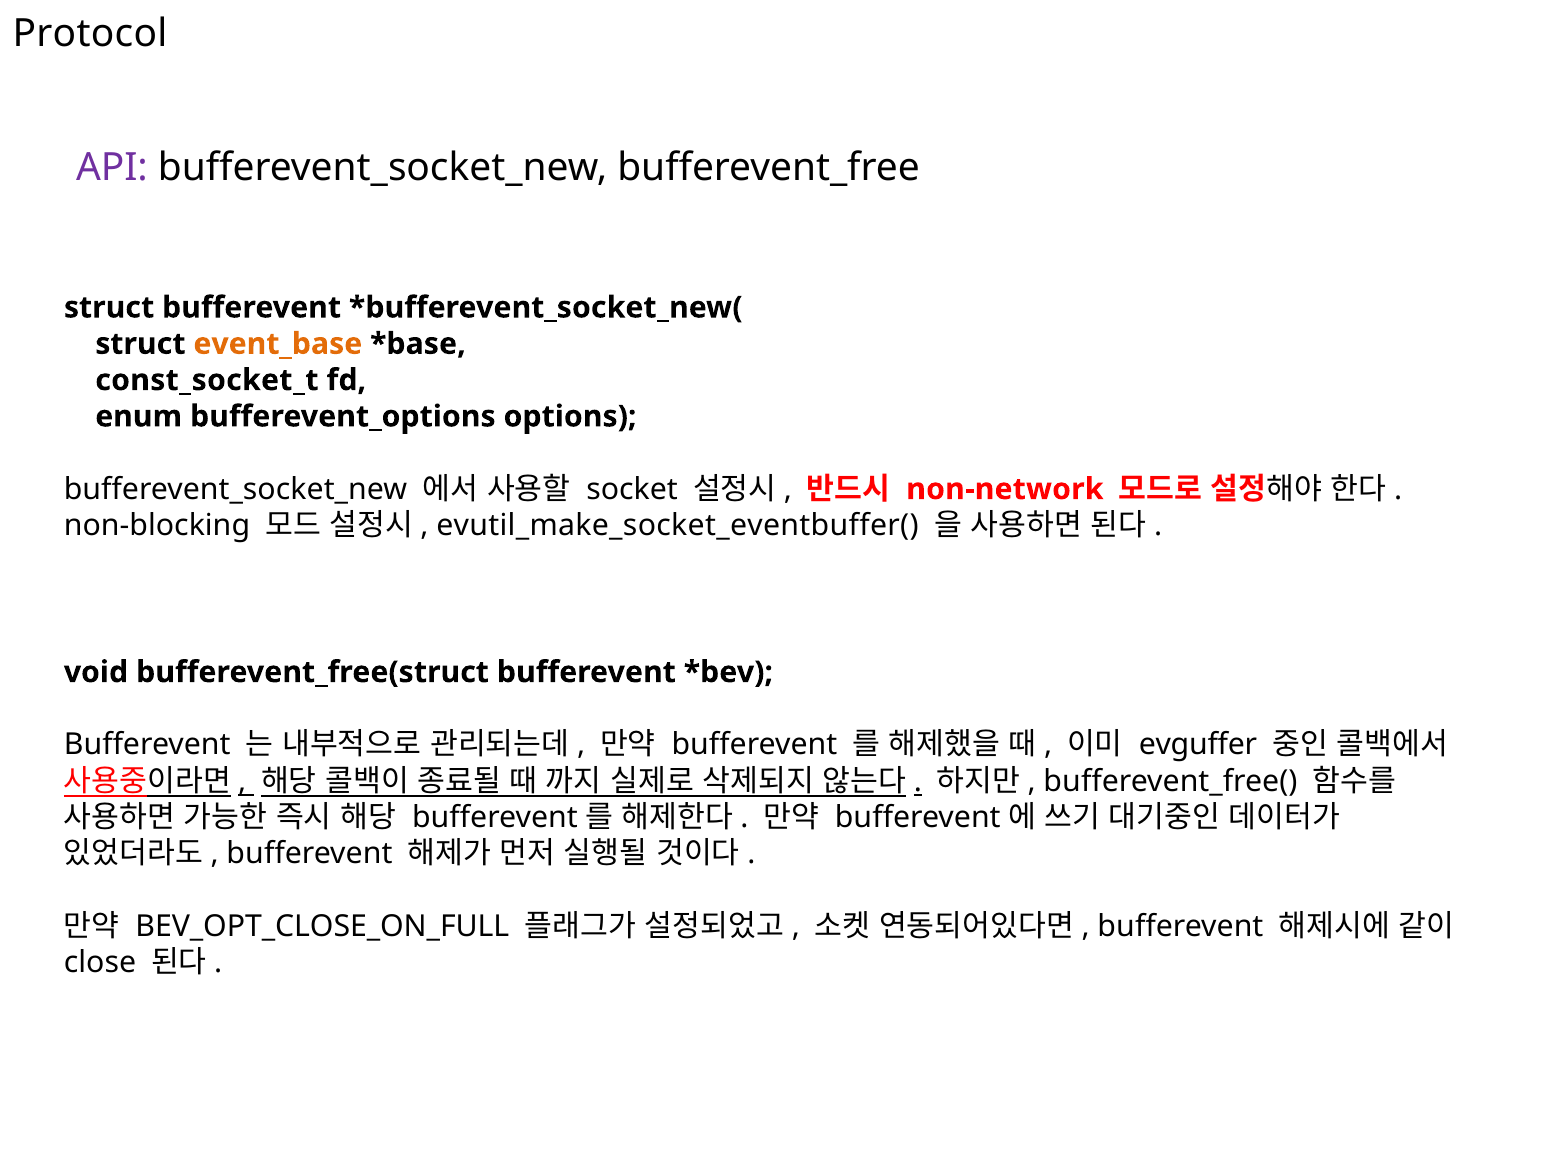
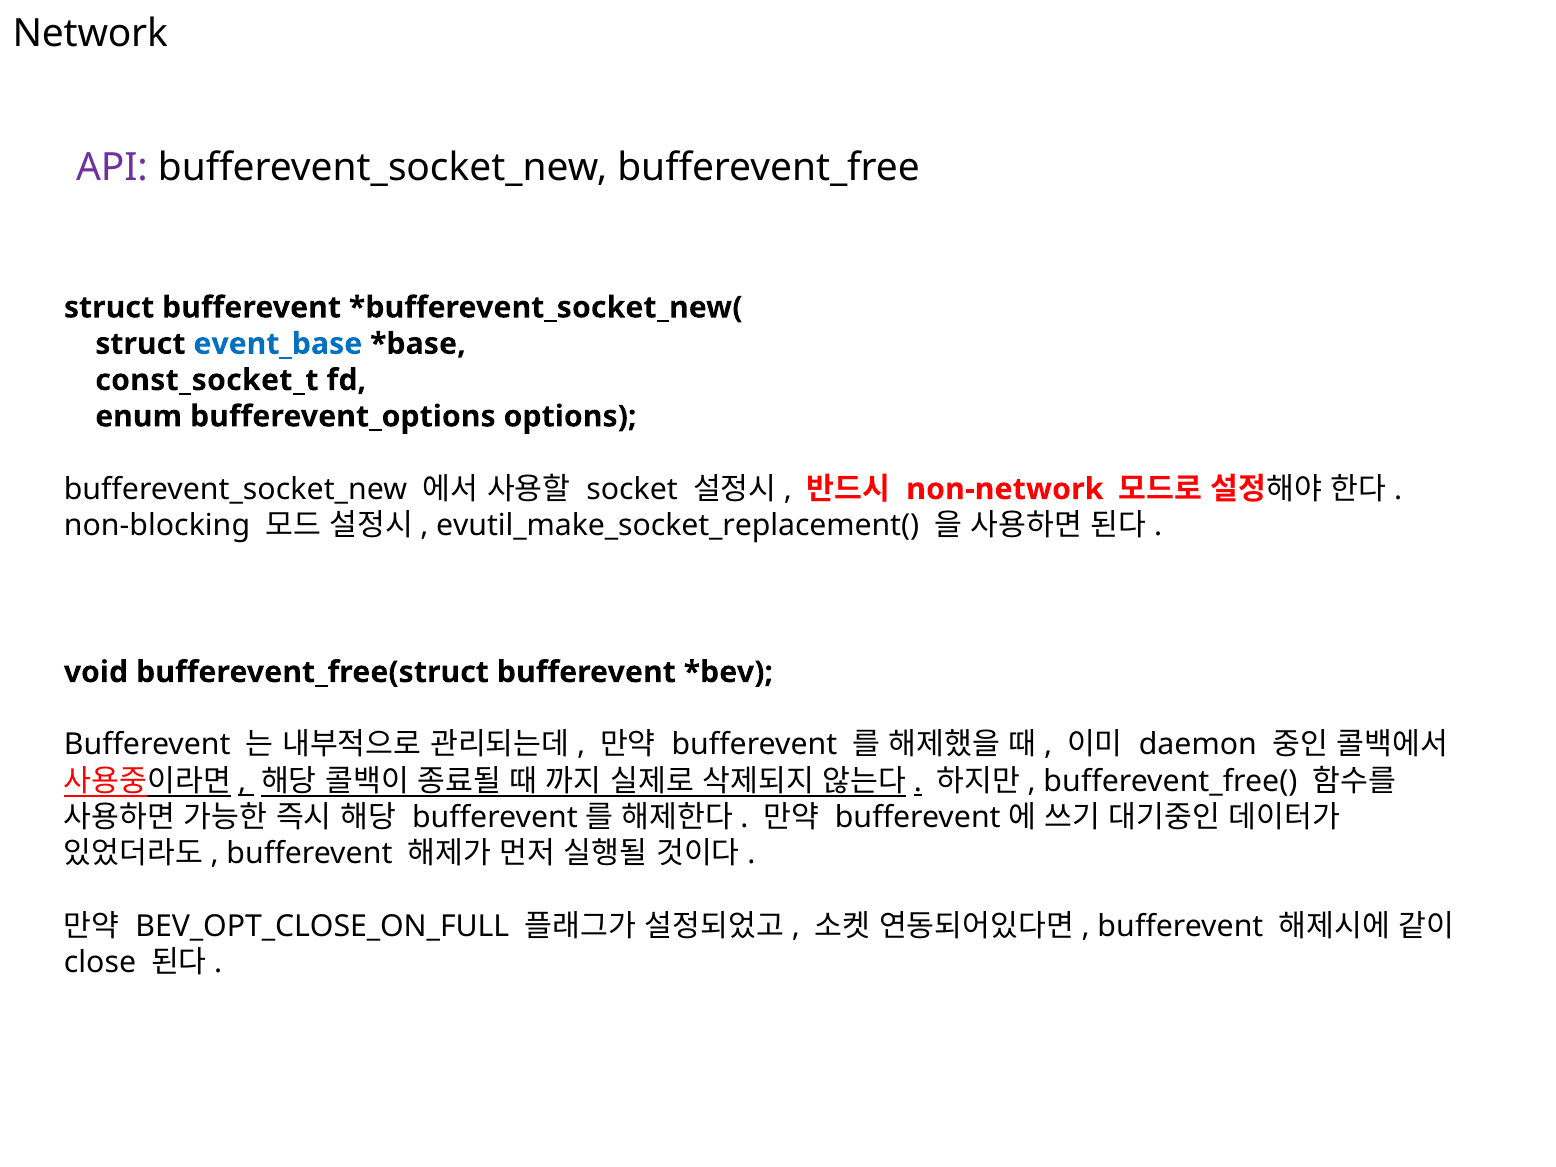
Protocol: Protocol -> Network (90, 34)
event_base colour: orange -> blue (278, 344)
evutil_make_socket_eventbuffer(: evutil_make_socket_eventbuffer( -> evutil_make_socket_replacement( (678, 525)
evguffer: evguffer -> daemon (1198, 745)
